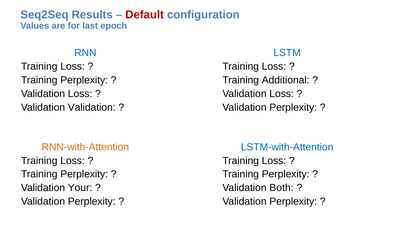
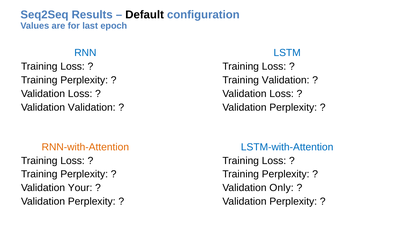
Default colour: red -> black (145, 15)
Training Additional: Additional -> Validation (286, 80)
Both: Both -> Only (282, 188)
